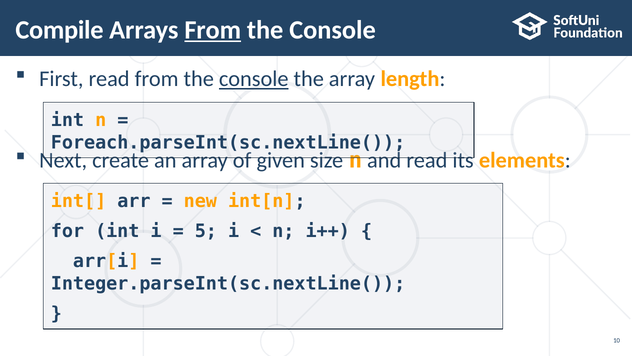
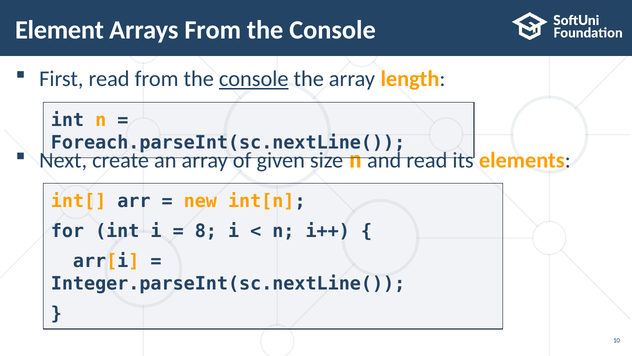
Compile: Compile -> Element (59, 30)
From underline: present -> none (213, 30)
5: 5 -> 8 (206, 231)
